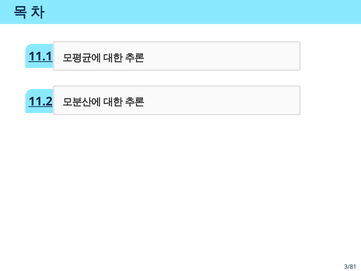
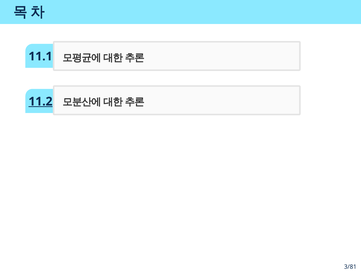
11.1 underline: present -> none (40, 56)
